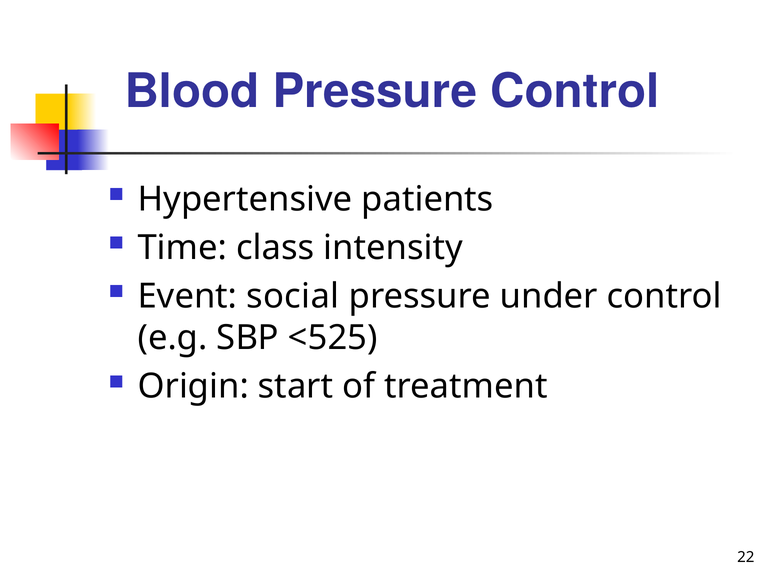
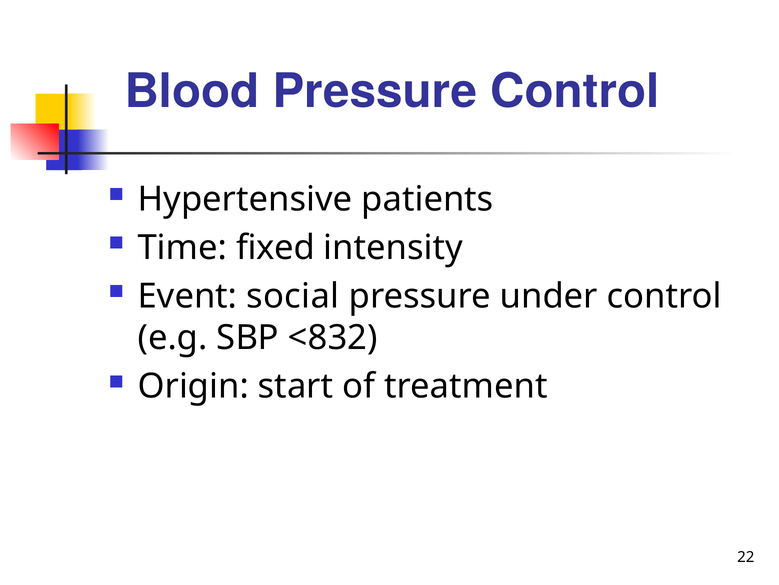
class: class -> fixed (275, 247)
<525: <525 -> <832 (333, 338)
